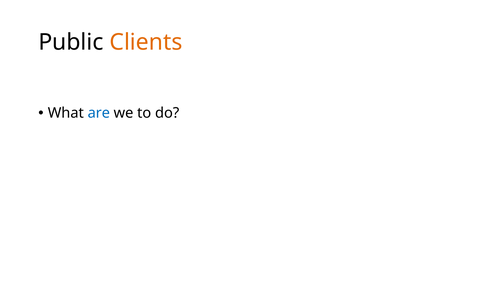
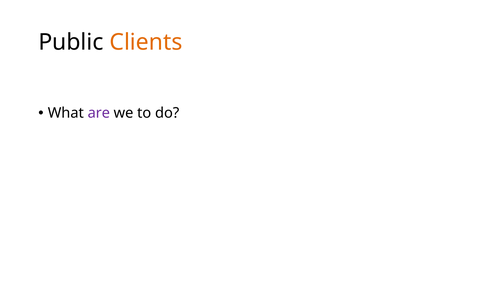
are colour: blue -> purple (99, 113)
